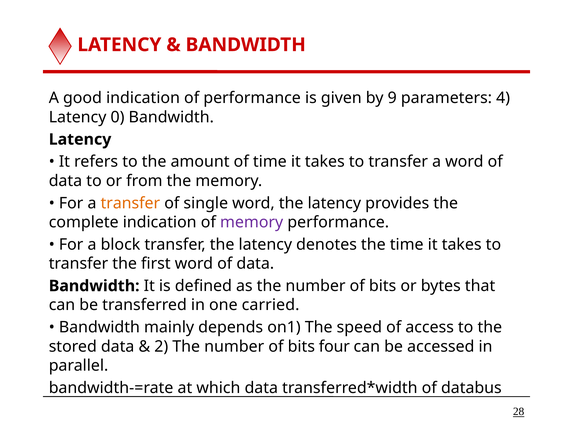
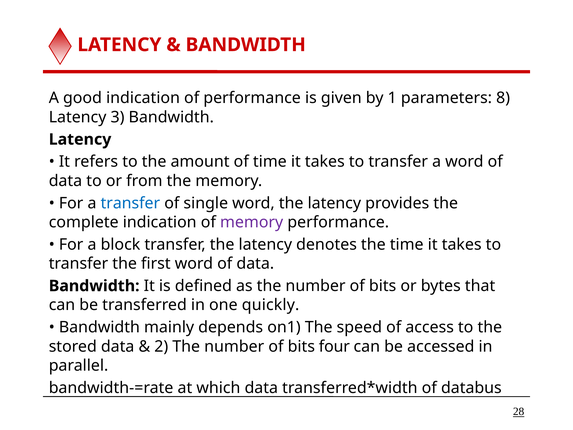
9: 9 -> 1 (392, 98)
4: 4 -> 8 (503, 98)
0: 0 -> 3 (117, 117)
transfer colour: orange -> blue (130, 203)
carried: carried -> quickly (271, 305)
